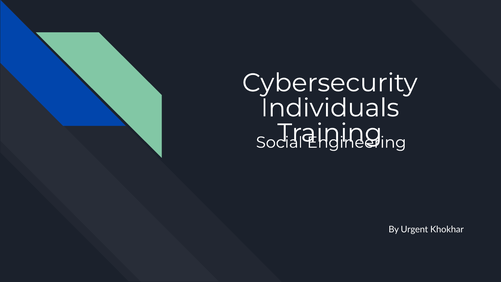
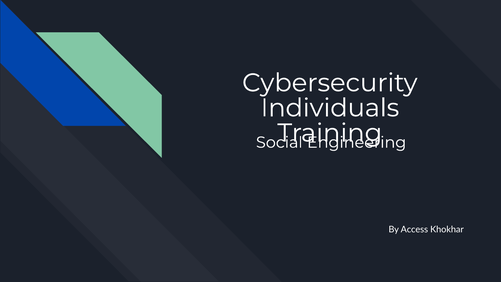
Urgent: Urgent -> Access (414, 229)
